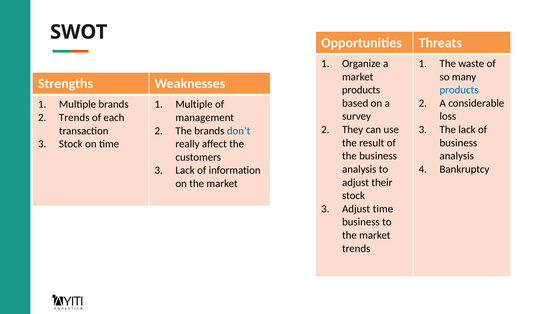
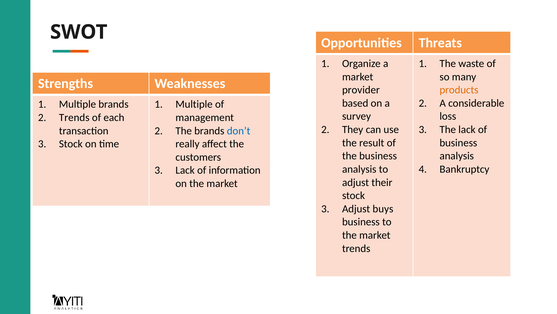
products: products -> provider (361, 90)
products colour: blue -> orange (459, 90)
Adjust time: time -> buys (383, 208)
